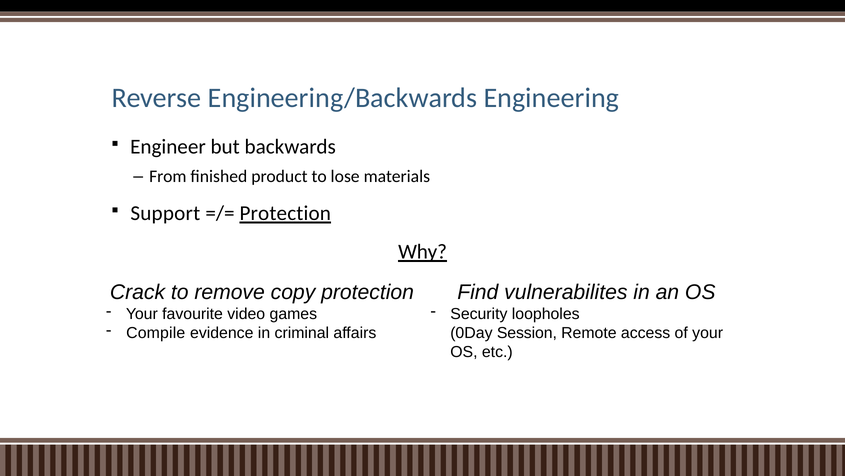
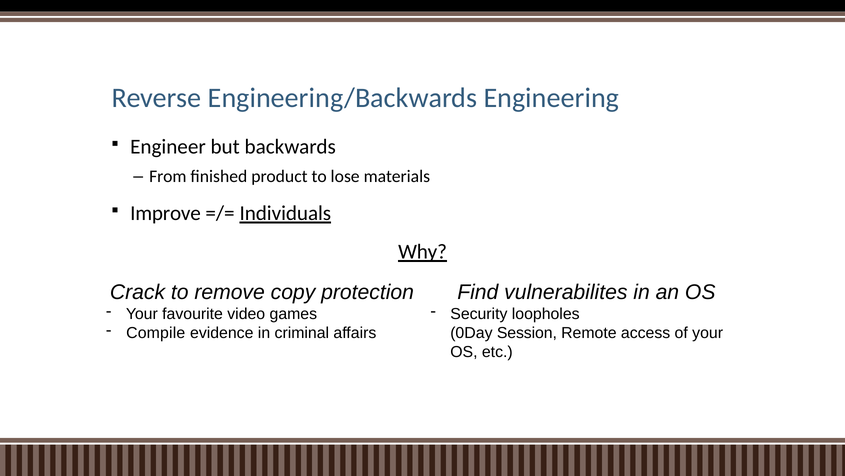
Support: Support -> Improve (166, 213)
Protection: Protection -> Individuals (285, 213)
